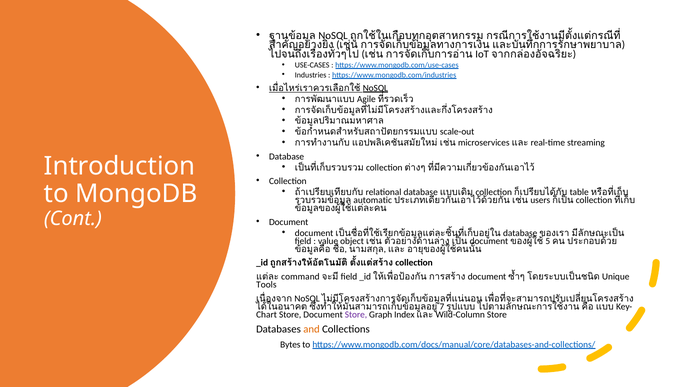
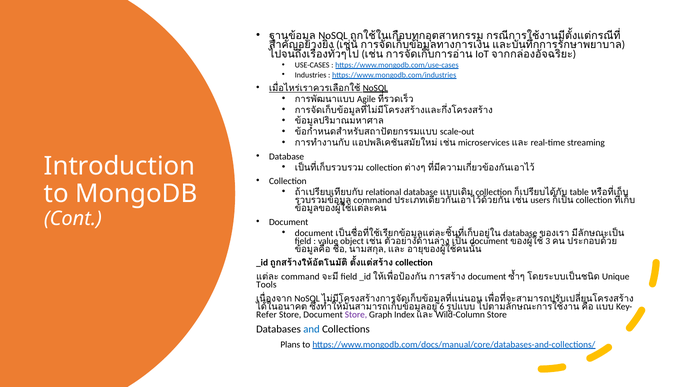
automatic: automatic -> command (373, 200)
5: 5 -> 3 (548, 241)
7: 7 -> 6 (442, 307)
Chart: Chart -> Refer (266, 315)
and colour: orange -> blue (311, 329)
Bytes: Bytes -> Plans (290, 344)
